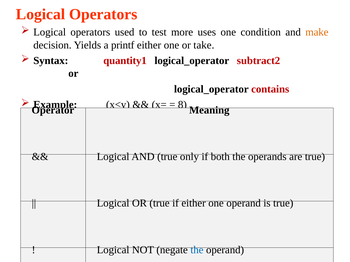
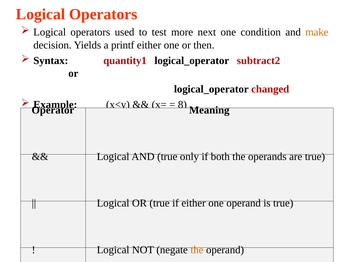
uses: uses -> next (207, 32)
take: take -> then (204, 45)
contains: contains -> changed (270, 89)
the colour: blue -> orange (197, 250)
